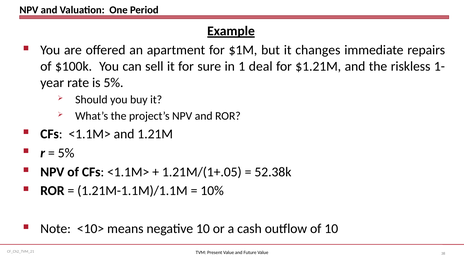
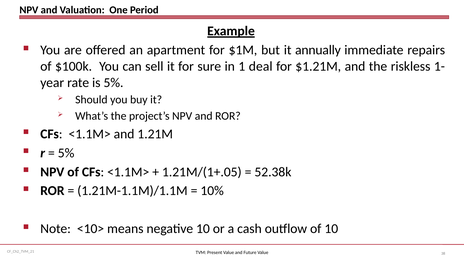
changes: changes -> annually (318, 50)
